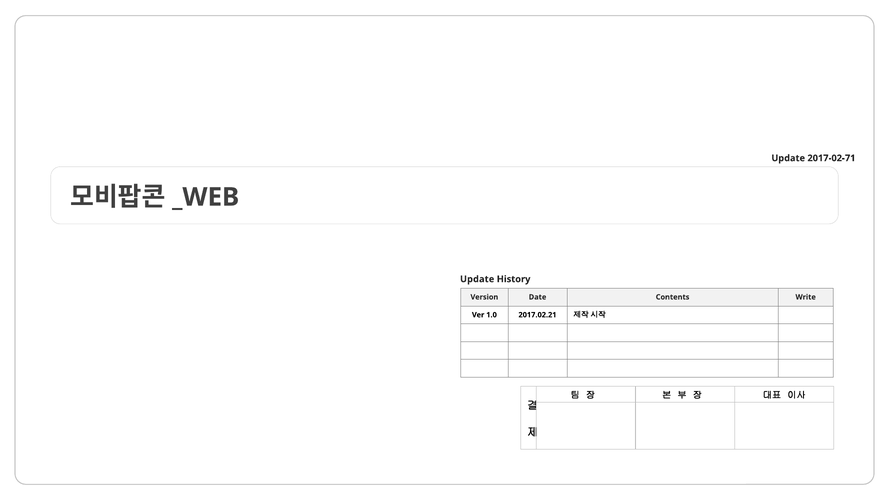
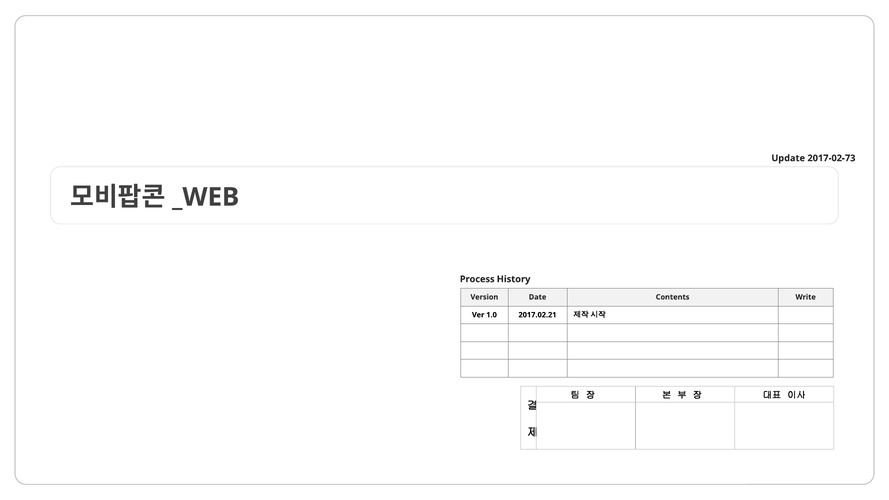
2017-02-71: 2017-02-71 -> 2017-02-73 (831, 158)
Update: Update -> Process (477, 279)
